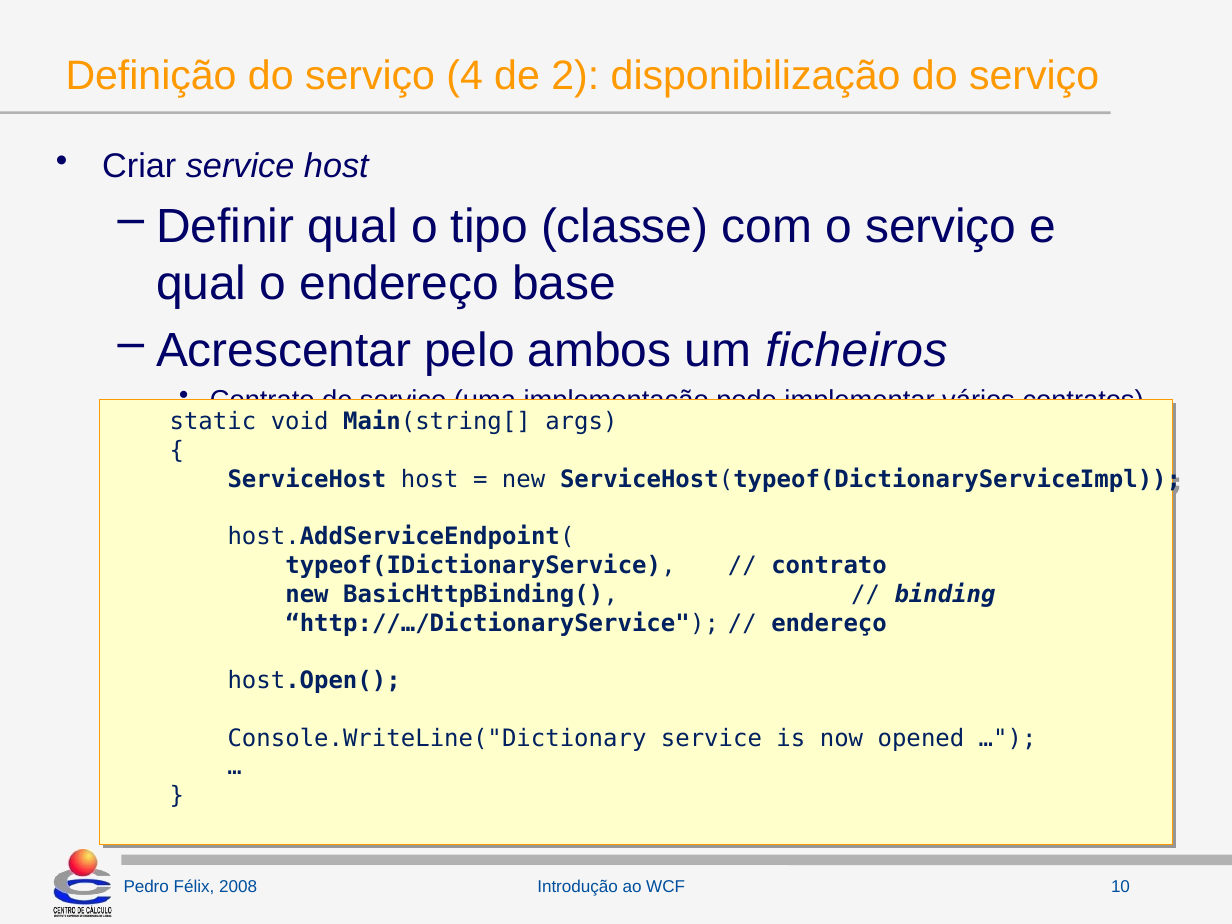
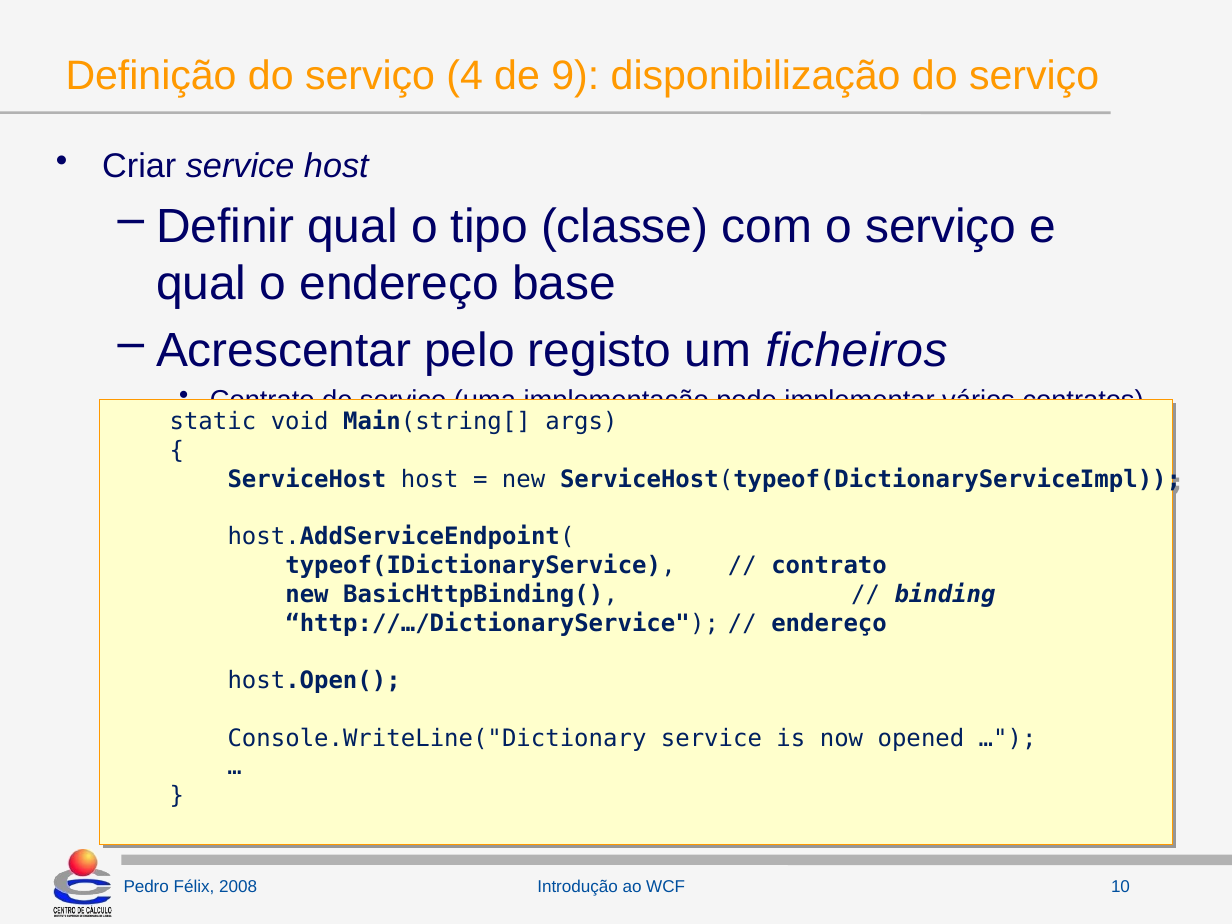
2: 2 -> 9 (575, 76)
ambos: ambos -> registo (600, 351)
